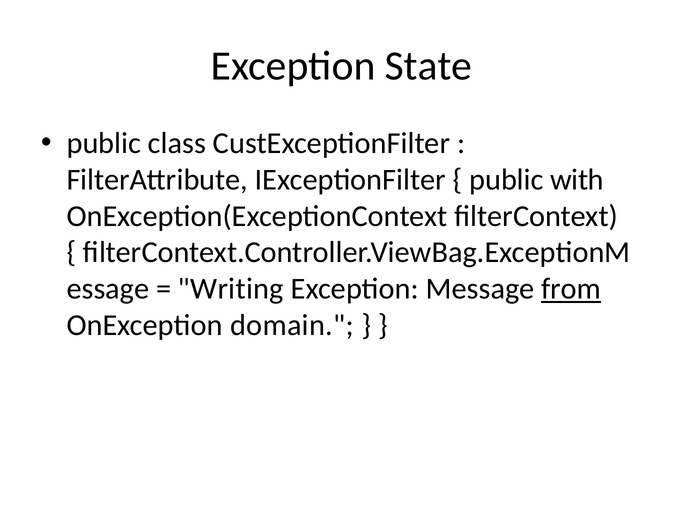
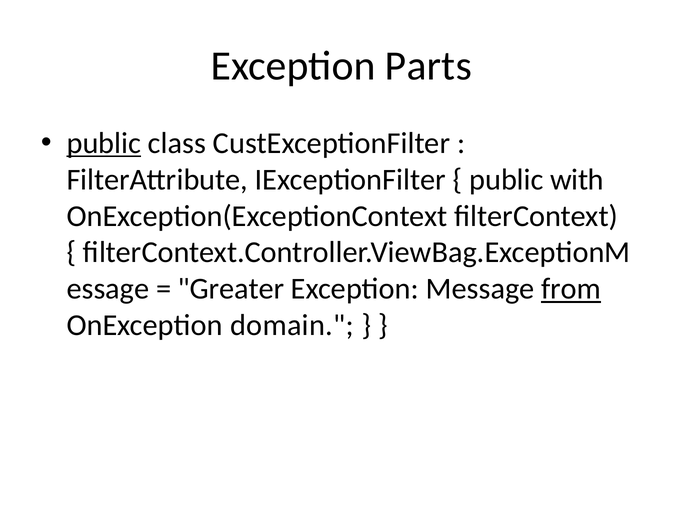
State: State -> Parts (428, 66)
public underline: none -> present (104, 143)
Writing: Writing -> Greater (231, 289)
